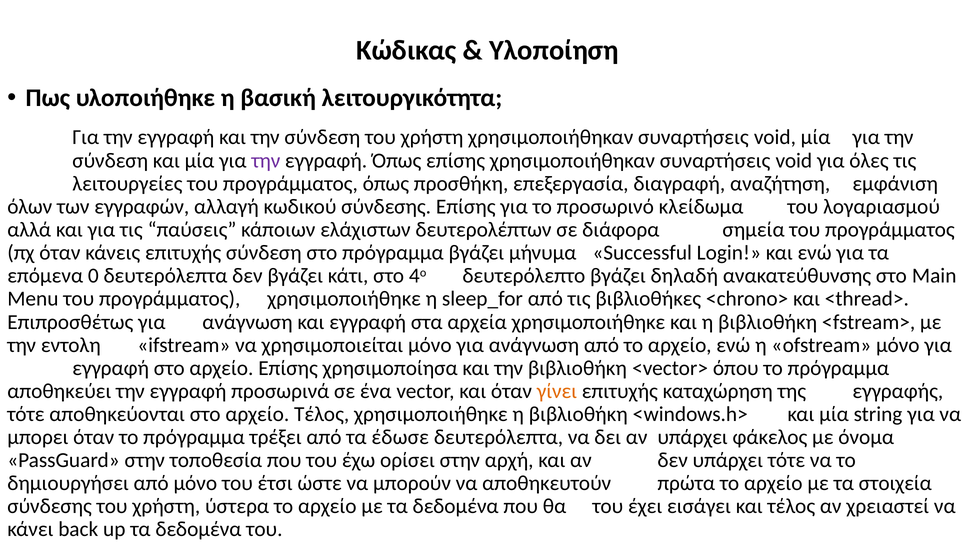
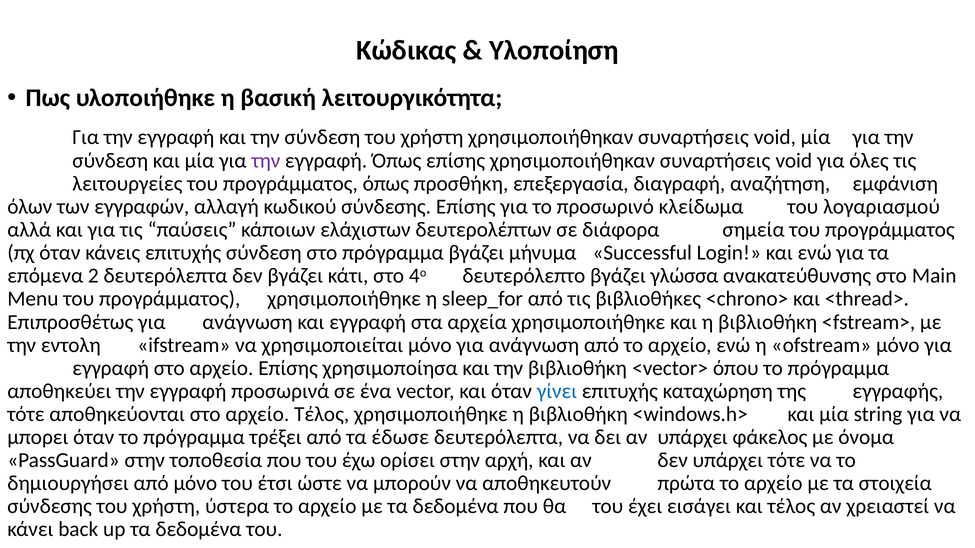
0: 0 -> 2 (93, 276)
δηλαδή: δηλαδή -> γλώσσα (684, 276)
γίνει colour: orange -> blue (557, 391)
